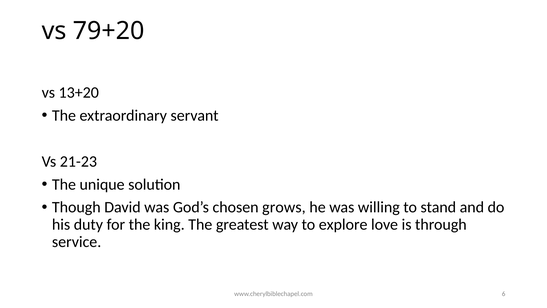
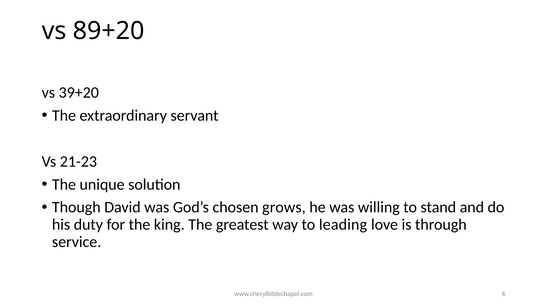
79+20: 79+20 -> 89+20 (109, 31)
13+20: 13+20 -> 39+20 (79, 92)
explore: explore -> leading (343, 224)
